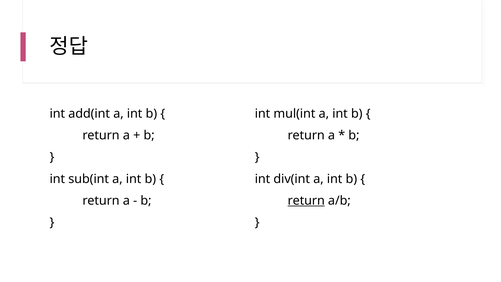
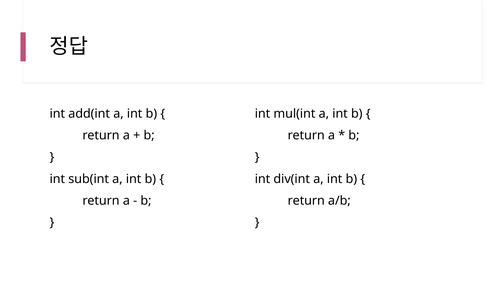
return underline: present -> none (306, 201)
